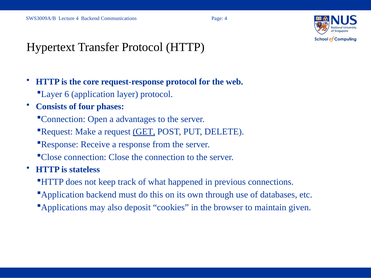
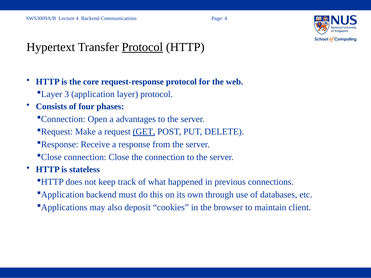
Protocol underline: none -> present (142, 47)
6: 6 -> 3 (67, 94)
given: given -> client (300, 208)
